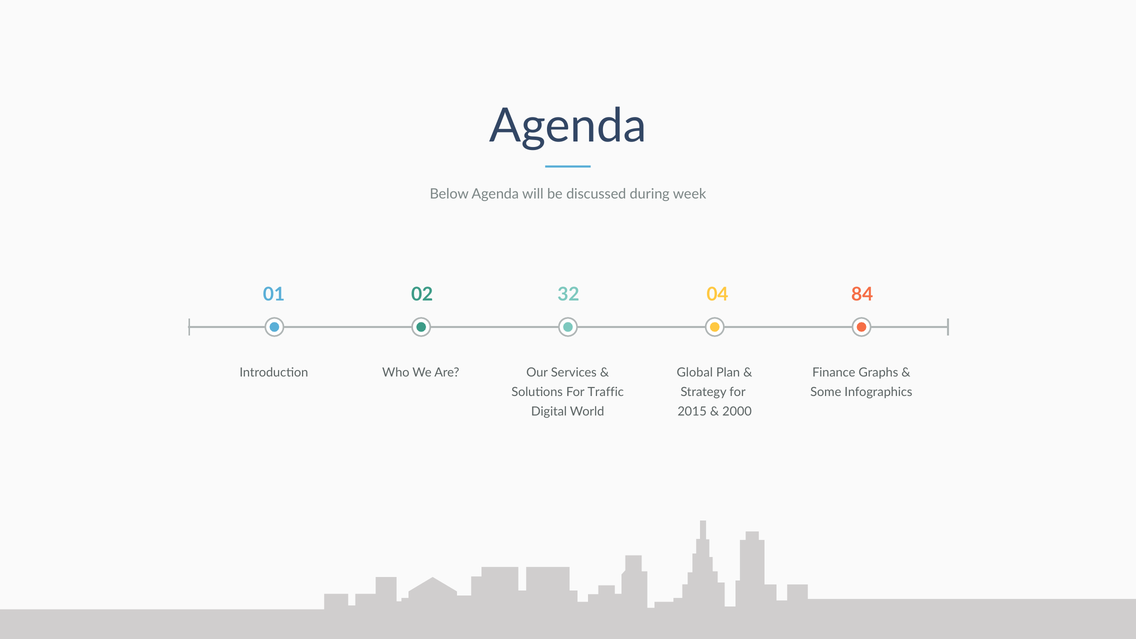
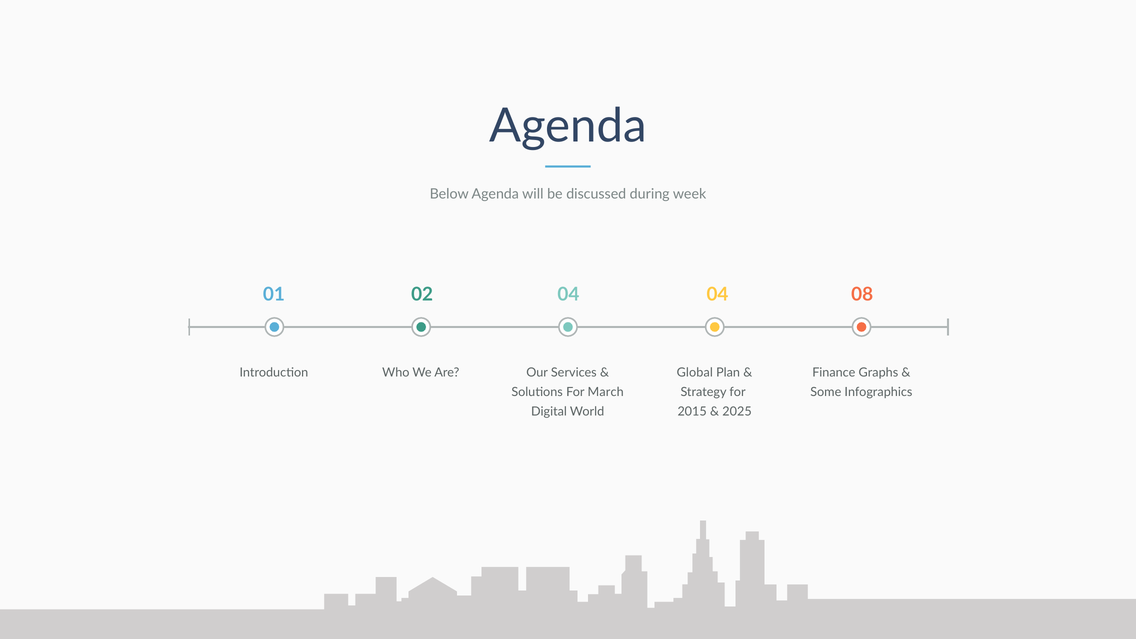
01 32: 32 -> 04 (568, 295)
84: 84 -> 08 (862, 295)
Traffic: Traffic -> March (606, 392)
2000: 2000 -> 2025 (737, 412)
